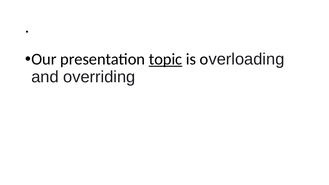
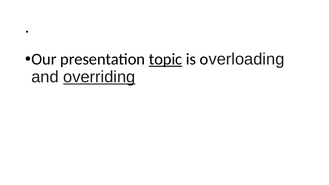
overriding underline: none -> present (99, 77)
